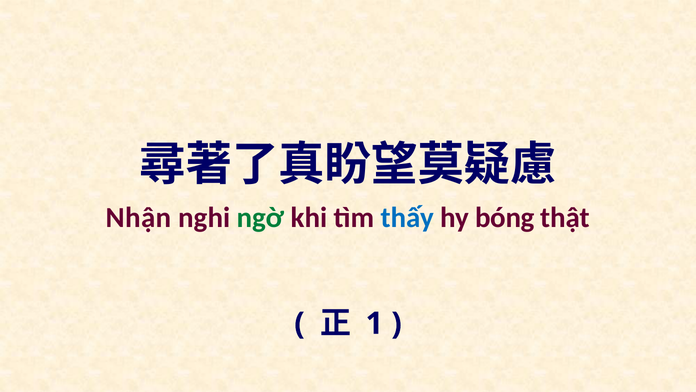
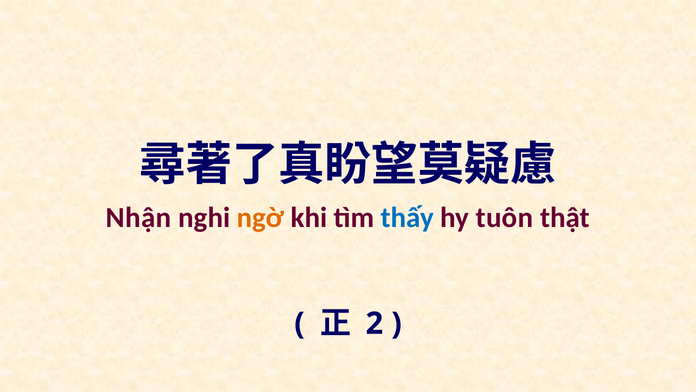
ngờ colour: green -> orange (261, 218)
bóng: bóng -> tuôn (505, 218)
1: 1 -> 2 (374, 323)
